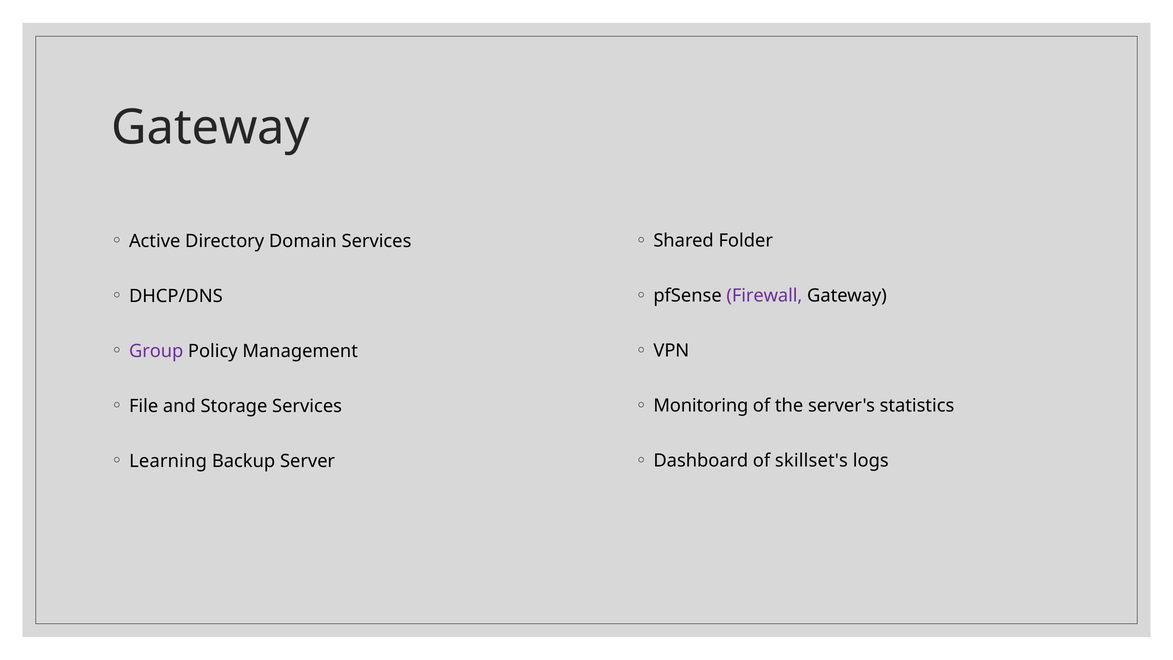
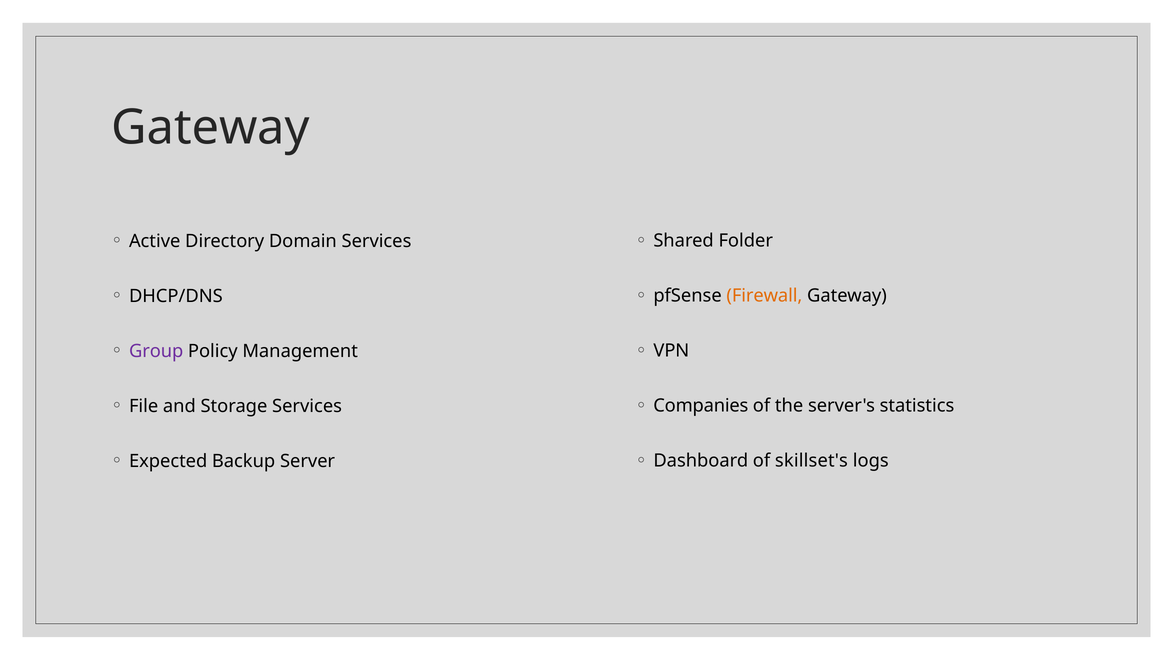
Firewall colour: purple -> orange (764, 296)
Monitoring: Monitoring -> Companies (701, 406)
Learning: Learning -> Expected (168, 461)
